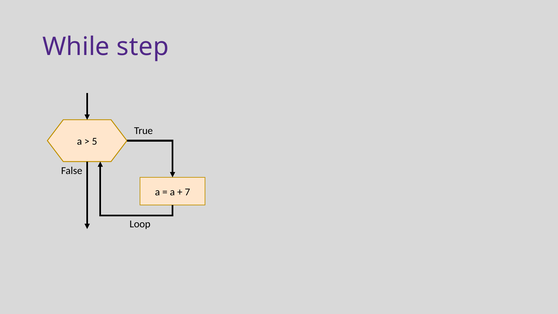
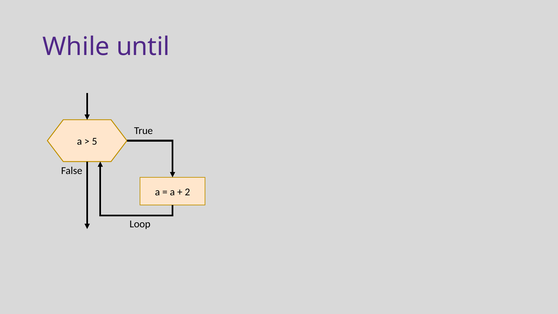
step: step -> until (143, 47)
7: 7 -> 2 (187, 192)
